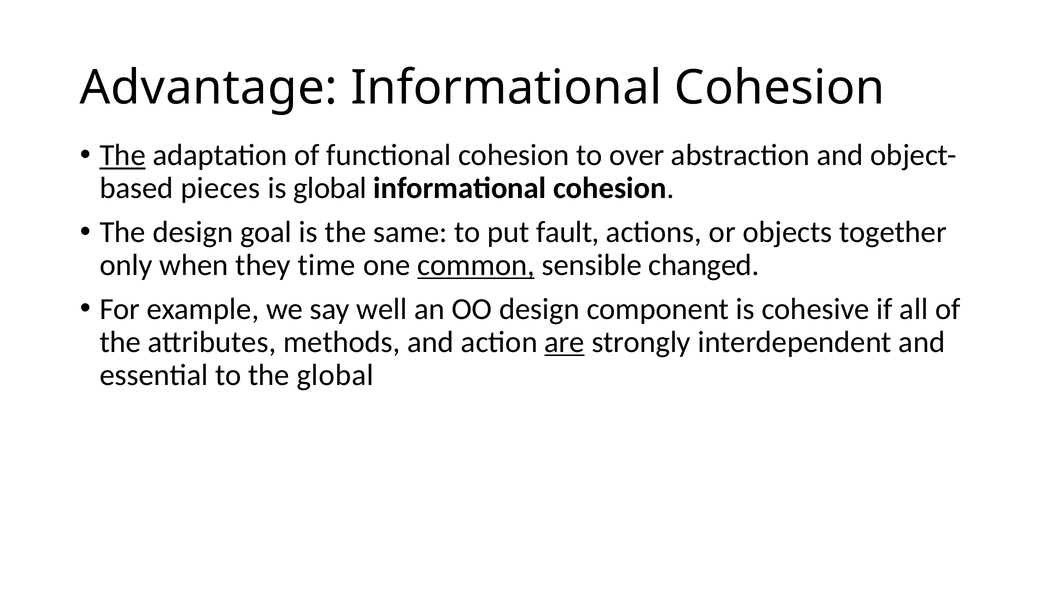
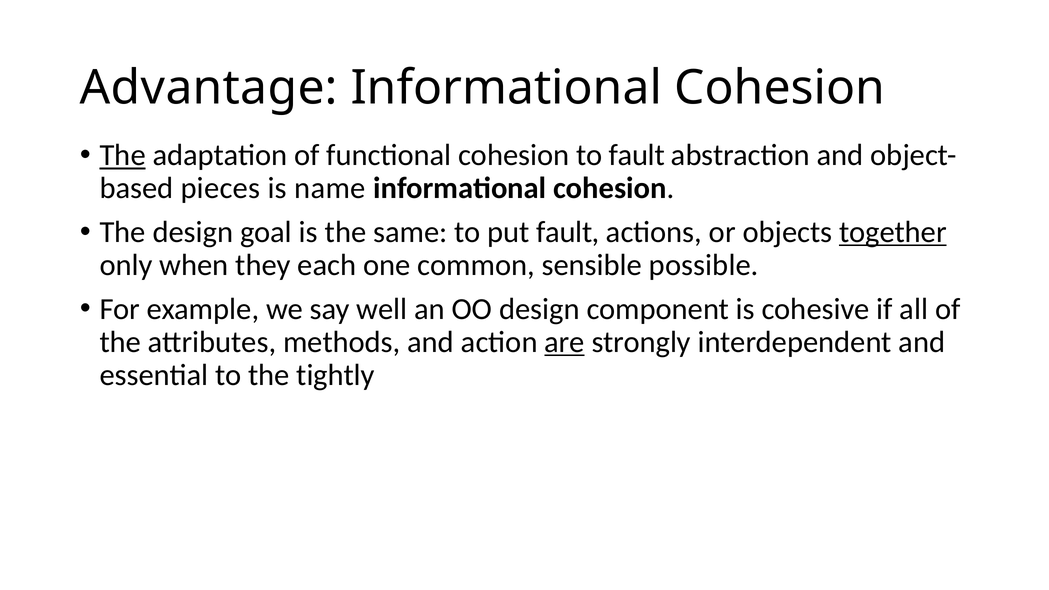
to over: over -> fault (637, 155)
is global: global -> name (330, 188)
together underline: none -> present (893, 232)
time: time -> each (327, 265)
common underline: present -> none (476, 265)
changed: changed -> possible (704, 265)
the global: global -> tightly (335, 375)
